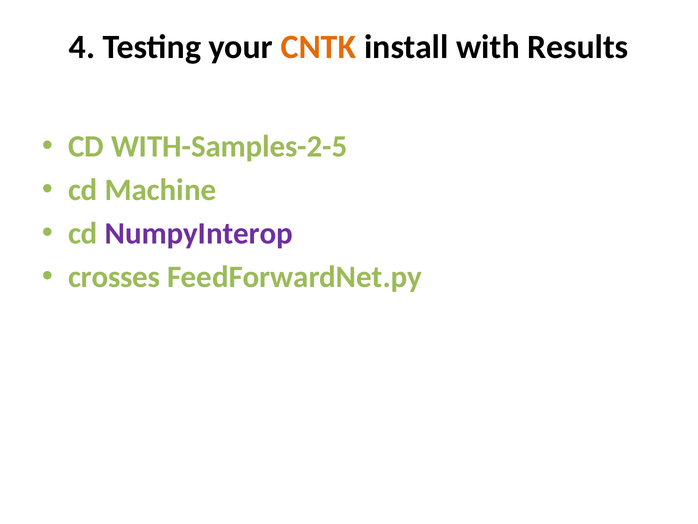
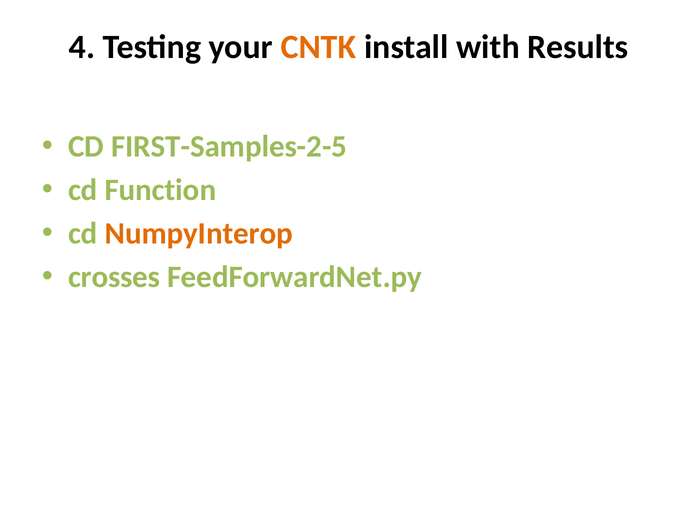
WITH-Samples-2-5: WITH-Samples-2-5 -> FIRST-Samples-2-5 (229, 146)
Machine: Machine -> Function (160, 190)
NumpyInterop colour: purple -> orange (199, 233)
